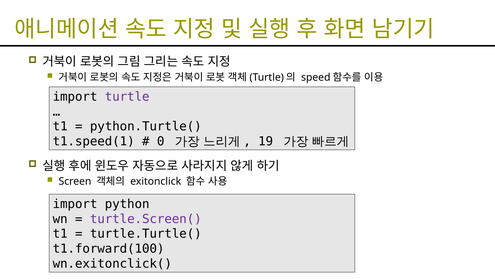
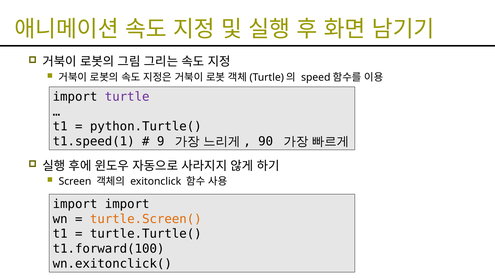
0: 0 -> 9 (161, 141)
19: 19 -> 90 (266, 141)
import python: python -> import (127, 204)
turtle.Screen( colour: purple -> orange (146, 219)
